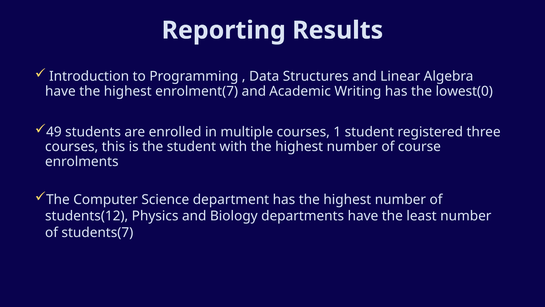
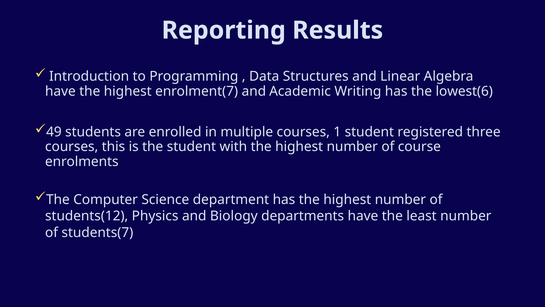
lowest(0: lowest(0 -> lowest(6 (464, 91)
